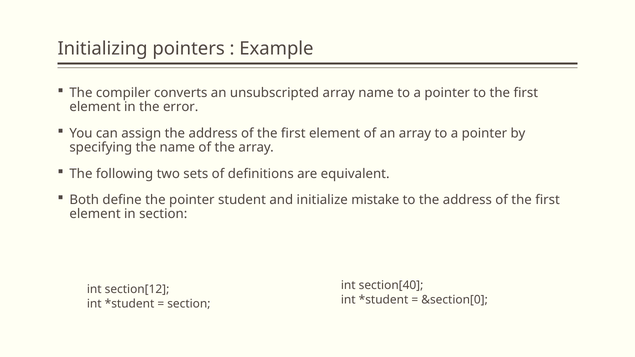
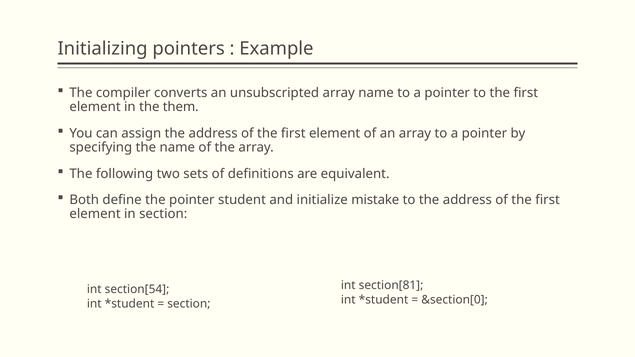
error: error -> them (181, 107)
section[40: section[40 -> section[81 (391, 286)
section[12: section[12 -> section[54 (137, 289)
